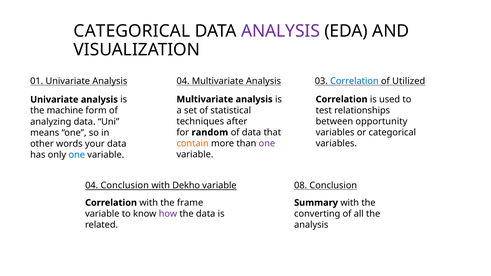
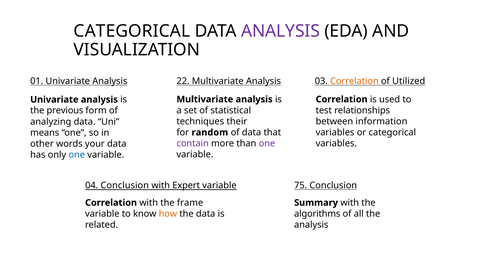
Analysis 04: 04 -> 22 (183, 81)
Correlation colour: blue -> orange (354, 81)
machine: machine -> previous (65, 111)
after: after -> their (237, 121)
opportunity: opportunity -> information (381, 121)
contain colour: orange -> purple (193, 144)
Dekho: Dekho -> Expert (186, 186)
08: 08 -> 75 (301, 186)
how colour: purple -> orange (168, 214)
converting: converting -> algorithms (317, 214)
